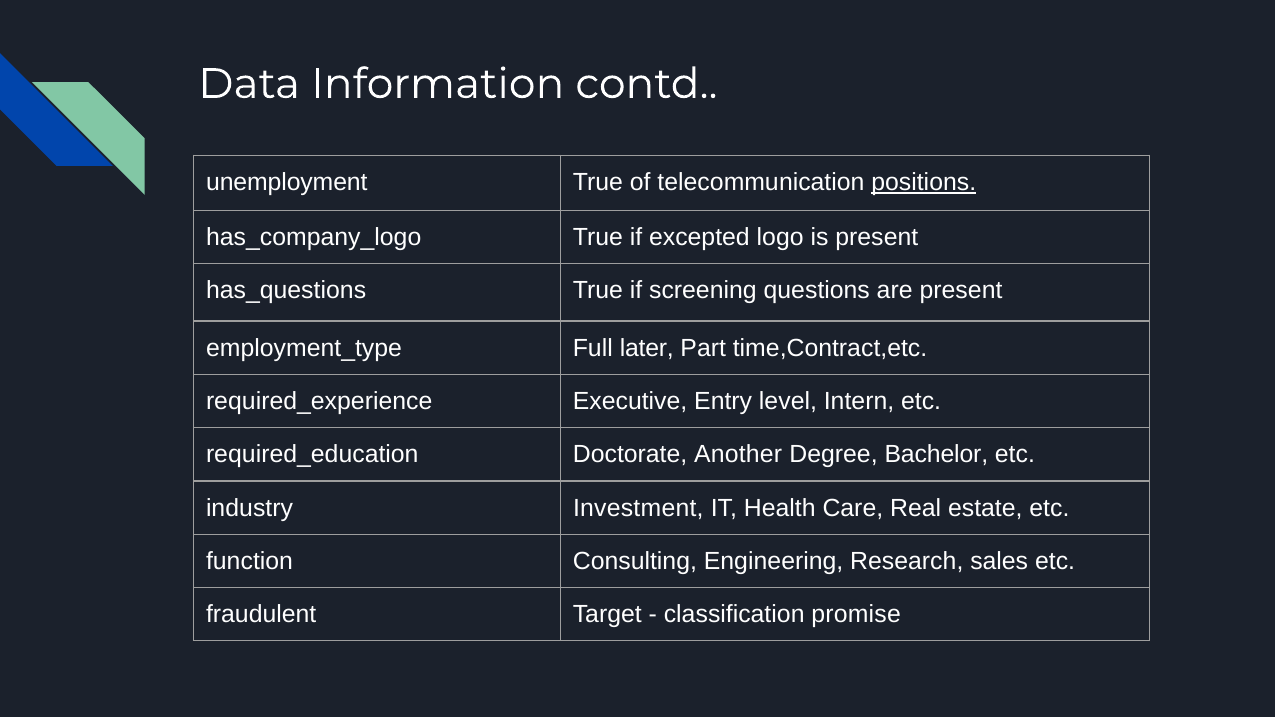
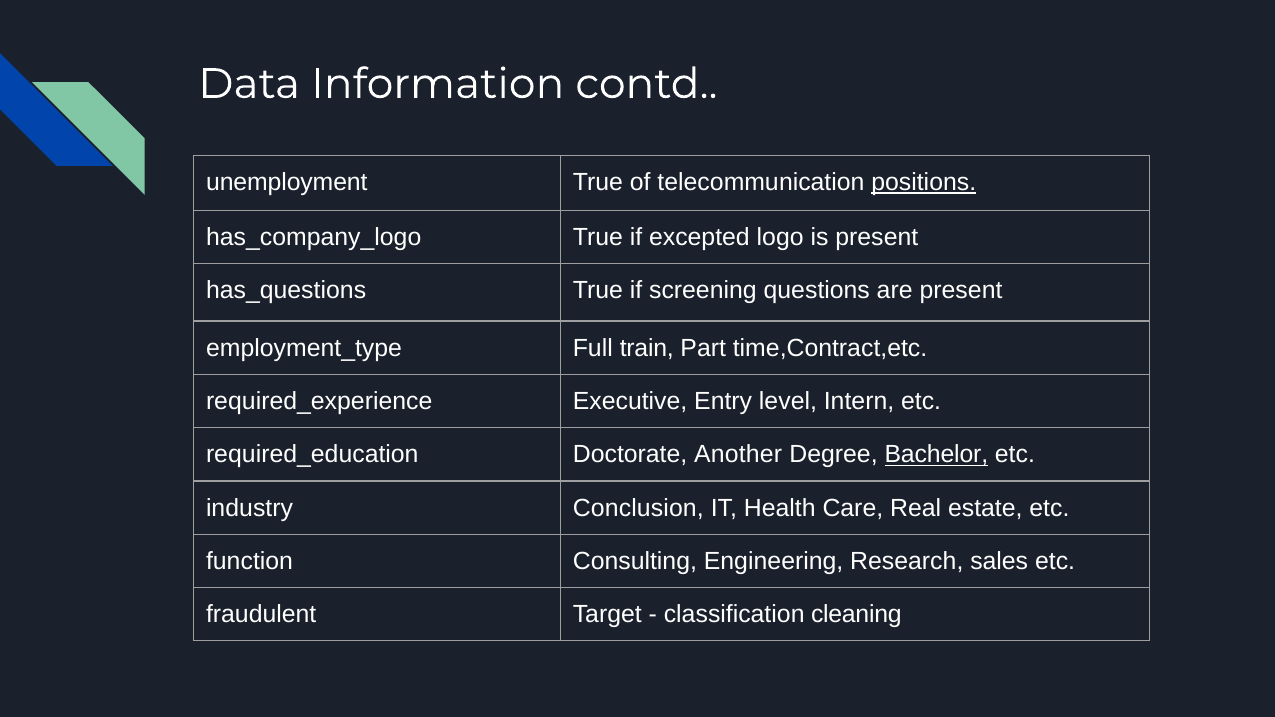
later: later -> train (647, 348)
Bachelor underline: none -> present (936, 455)
Investment: Investment -> Conclusion (638, 508)
promise: promise -> cleaning (856, 615)
